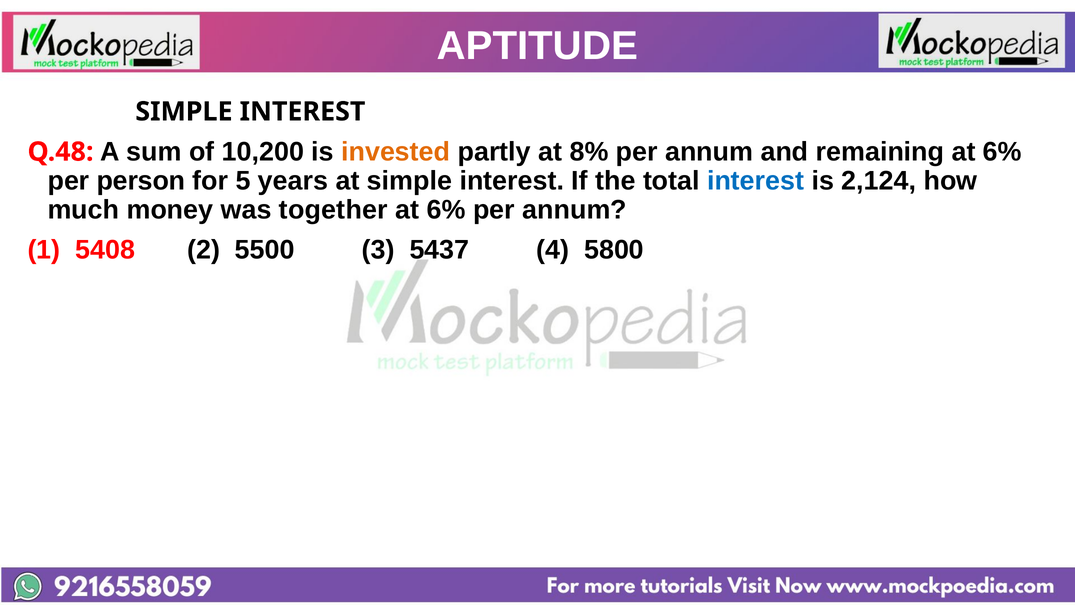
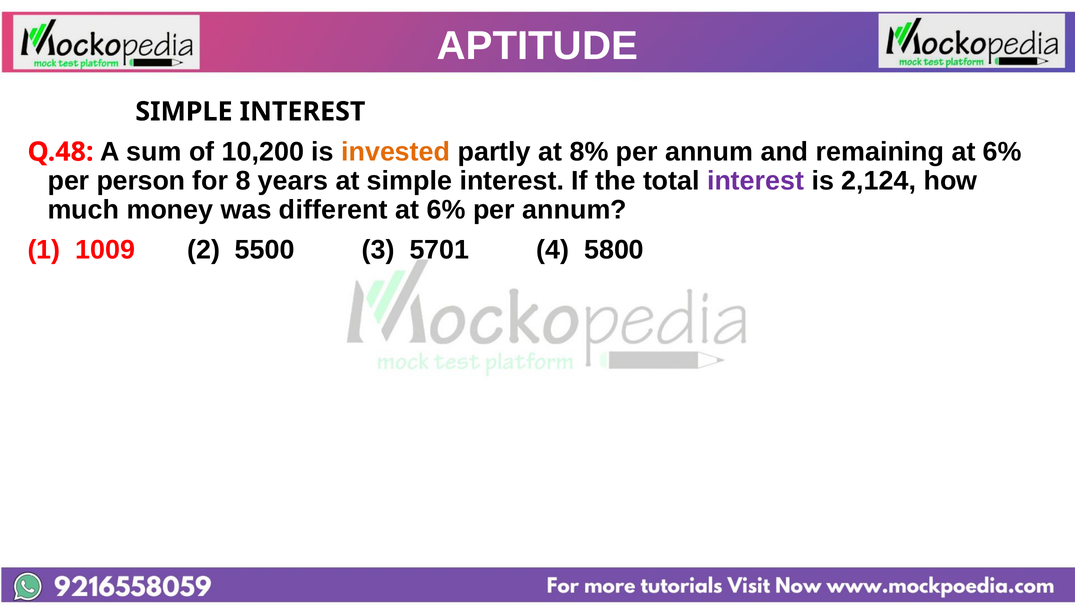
5: 5 -> 8 (243, 181)
interest colour: blue -> purple (756, 181)
together: together -> different (333, 210)
5408: 5408 -> 1009 (105, 250)
5437: 5437 -> 5701 (439, 250)
